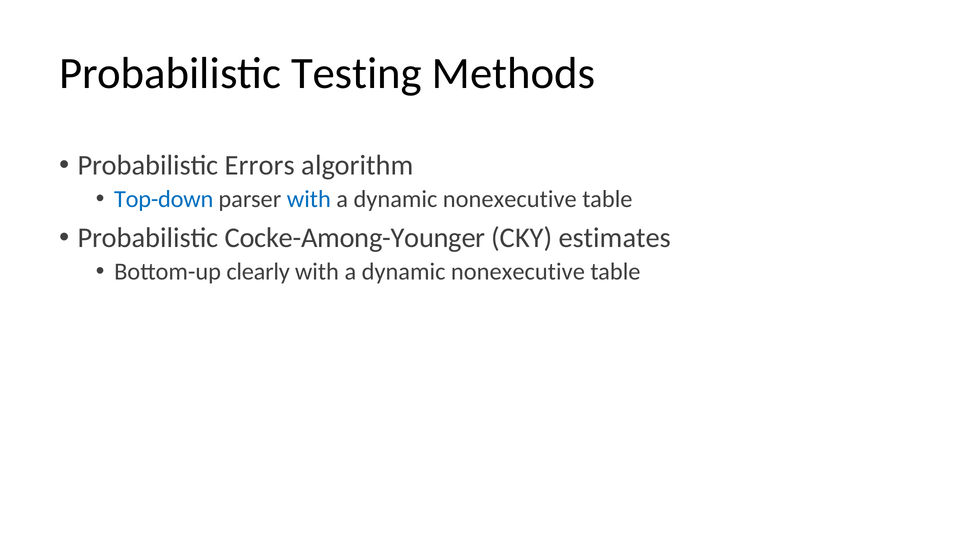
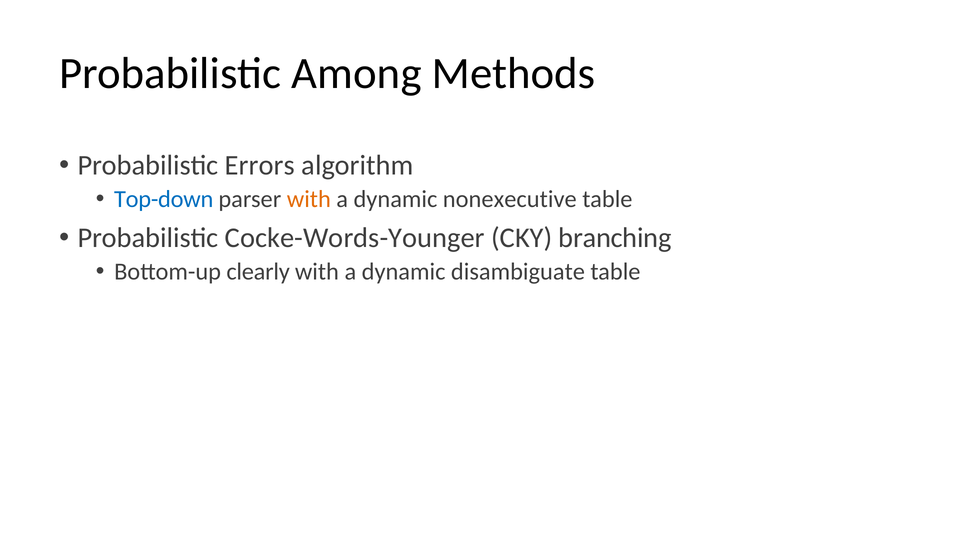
Testing: Testing -> Among (356, 74)
with colour: blue -> orange (309, 199)
Cocke-Among-Younger: Cocke-Among-Younger -> Cocke-Words-Younger (355, 238)
estimates: estimates -> branching (615, 238)
nonexecutive: nonexecutive -> disambiguate (518, 271)
